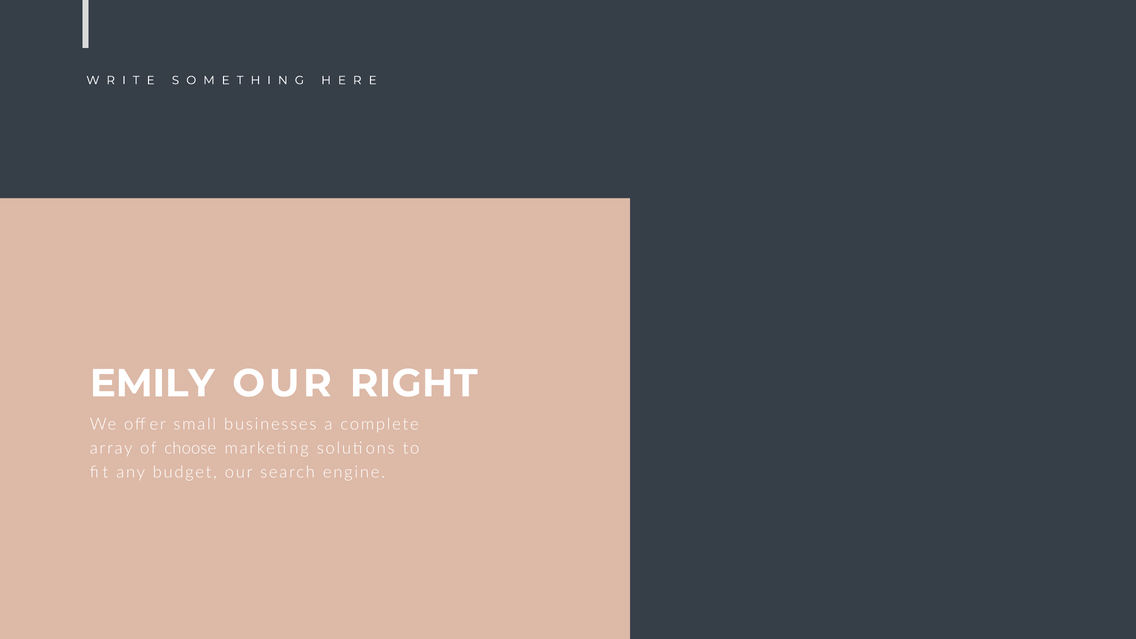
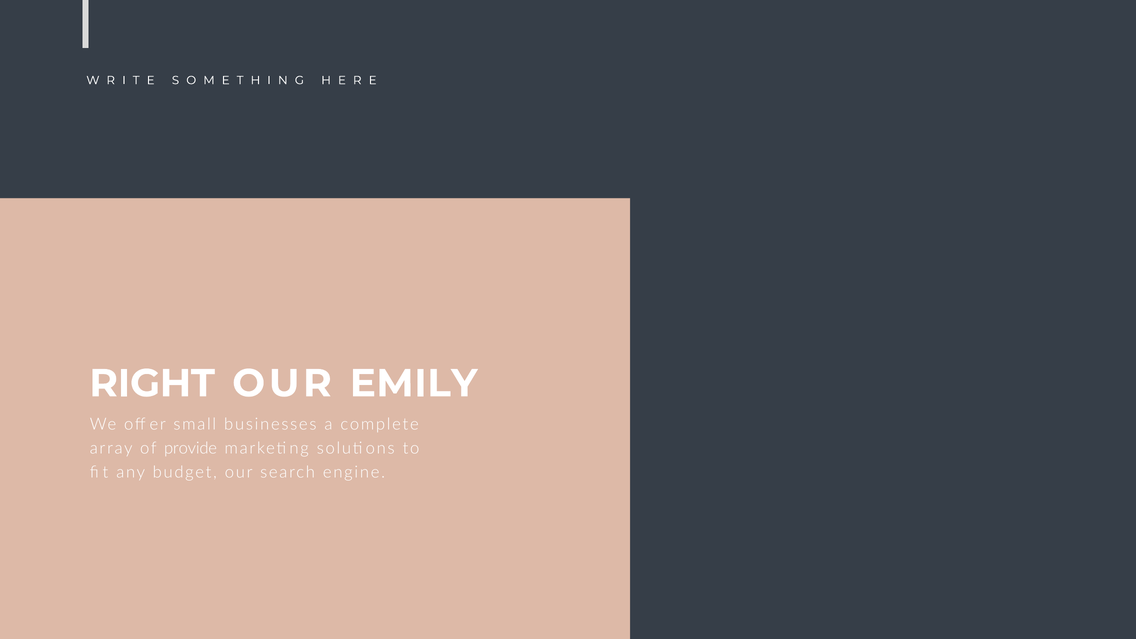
EMILY: EMILY -> RIGHT (152, 384)
RIGHT: RIGHT -> EMILY (414, 384)
choose: choose -> provide (191, 448)
